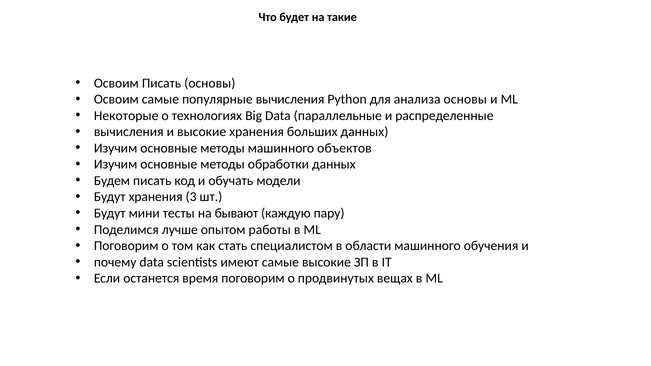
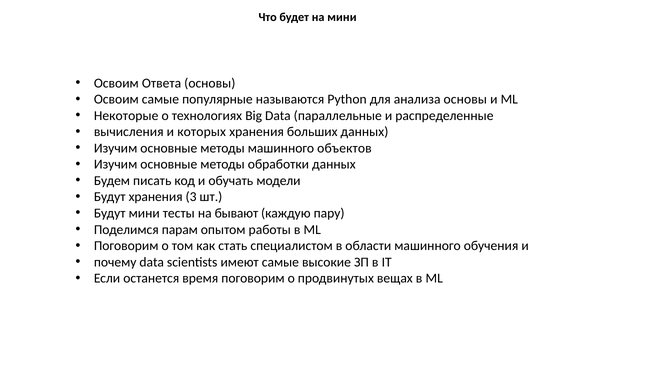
на такие: такие -> мини (342, 17)
Освоим Писать: Писать -> Ответа (162, 83)
популярные вычисления: вычисления -> называются (290, 99)
и высокие: высокие -> которых (202, 132)
лучше: лучше -> парам (180, 230)
